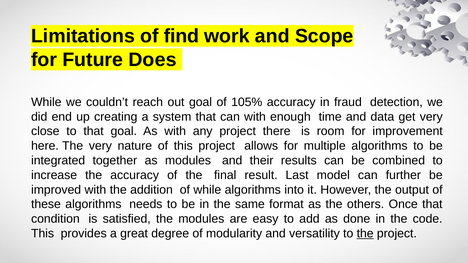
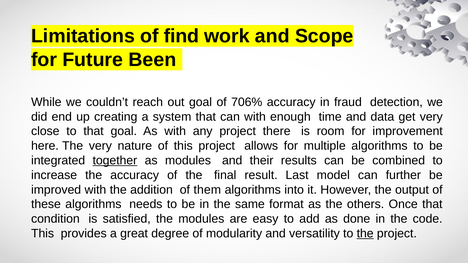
Does: Does -> Been (152, 60)
105%: 105% -> 706% (247, 102)
together underline: none -> present (115, 161)
of while: while -> them (207, 190)
